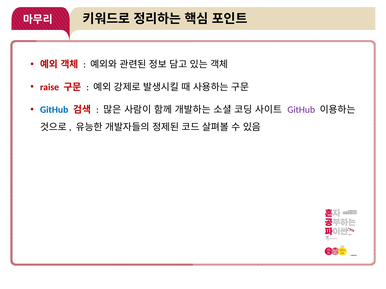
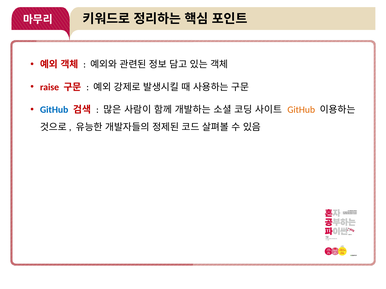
GitHub colour: purple -> orange (301, 110)
